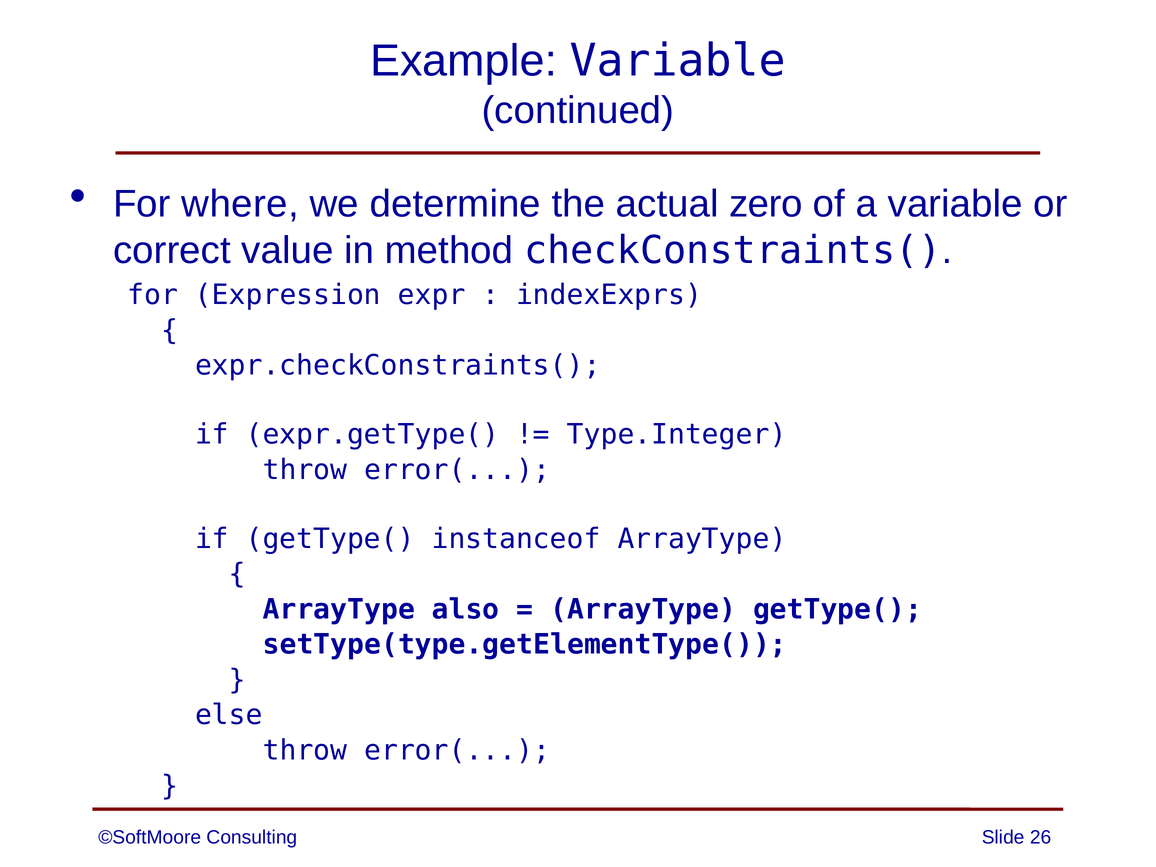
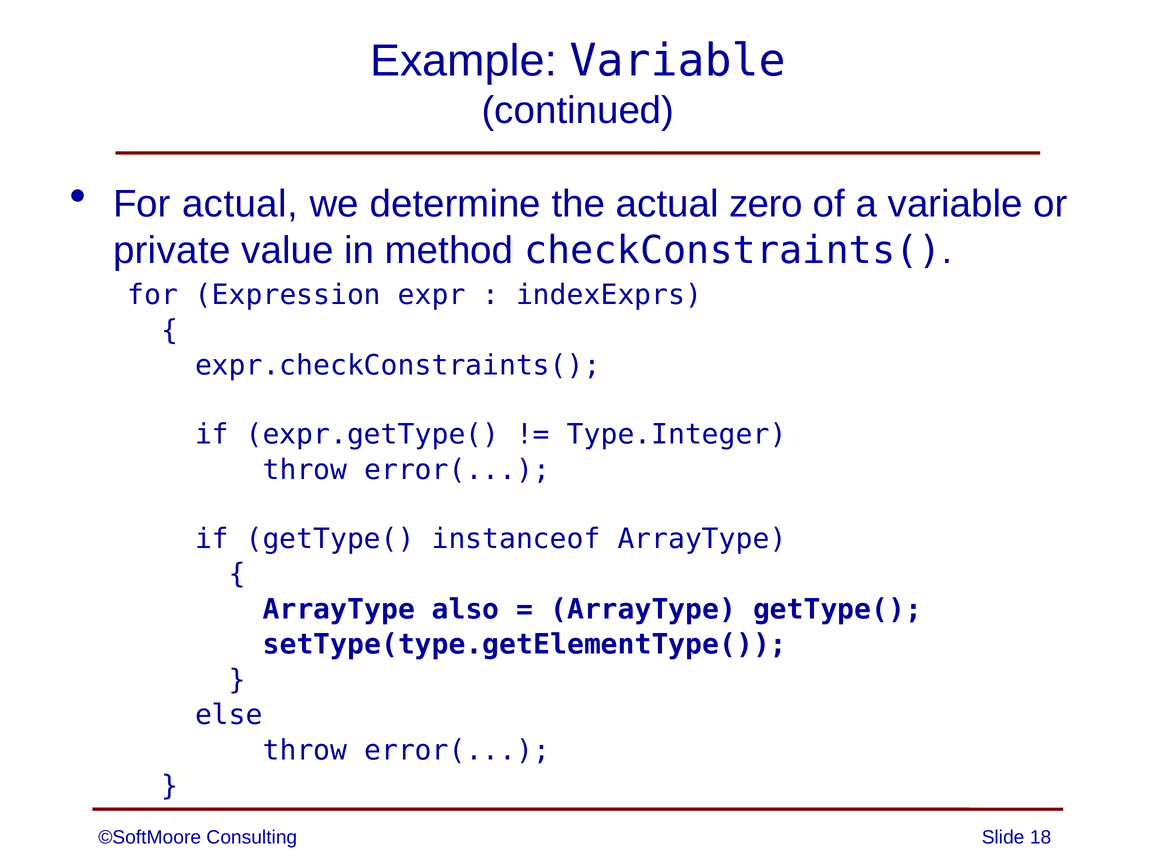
For where: where -> actual (240, 204)
correct: correct -> private (172, 250)
26: 26 -> 18 (1041, 838)
